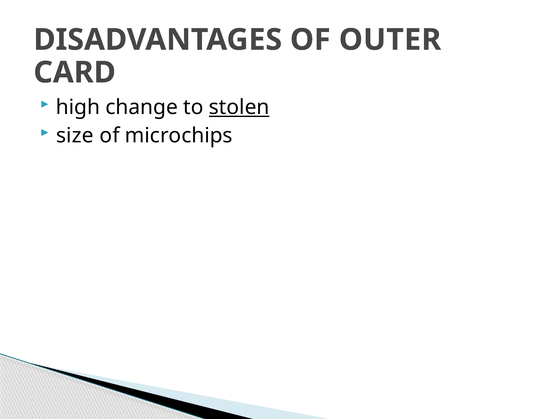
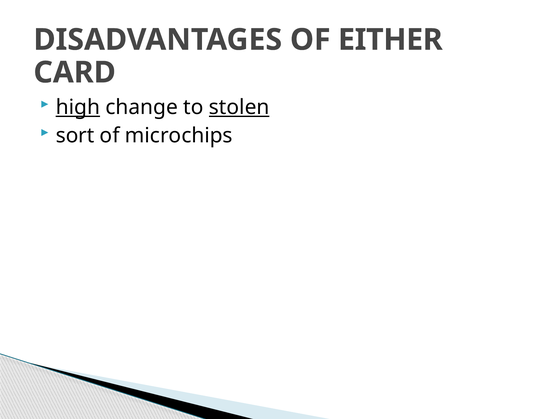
OUTER: OUTER -> EITHER (390, 40)
high underline: none -> present (78, 107)
size: size -> sort (75, 136)
